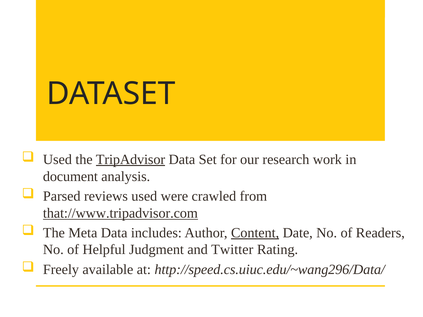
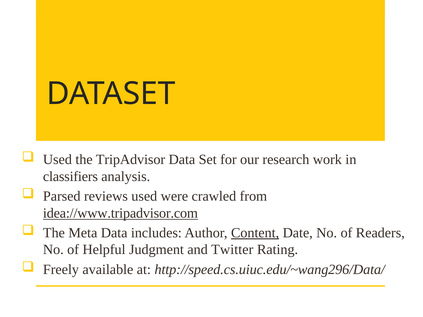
TripAdvisor underline: present -> none (131, 160)
document: document -> classifiers (70, 177)
that://www.tripadvisor.com: that://www.tripadvisor.com -> idea://www.tripadvisor.com (120, 213)
